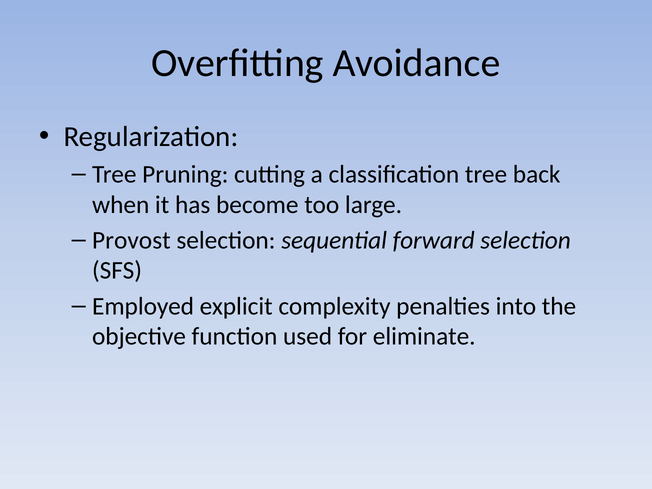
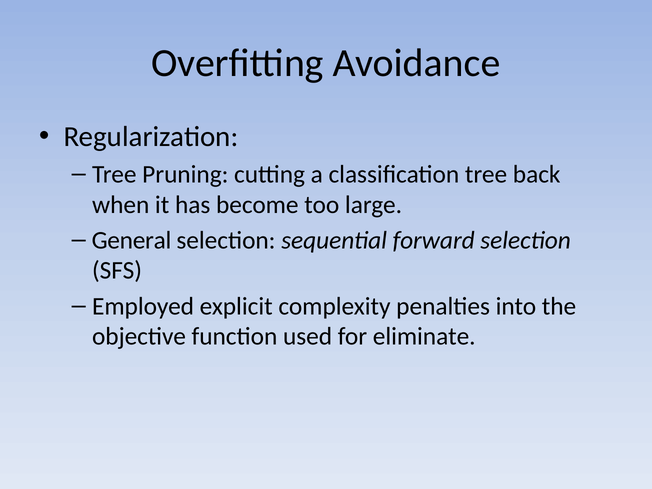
Provost: Provost -> General (132, 240)
